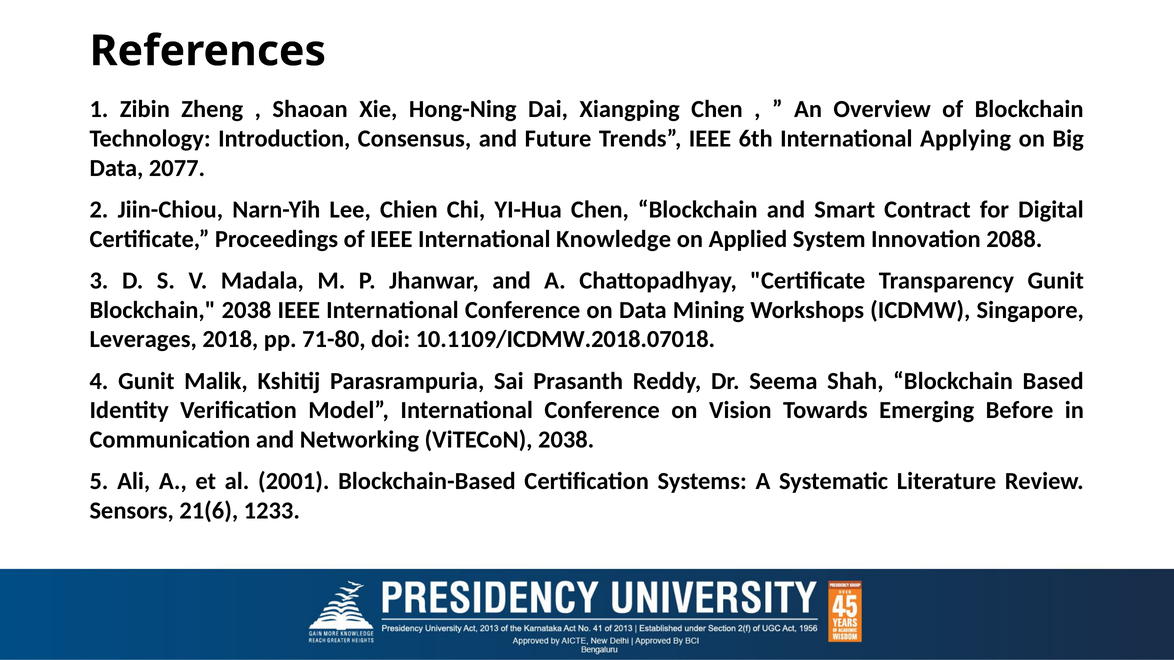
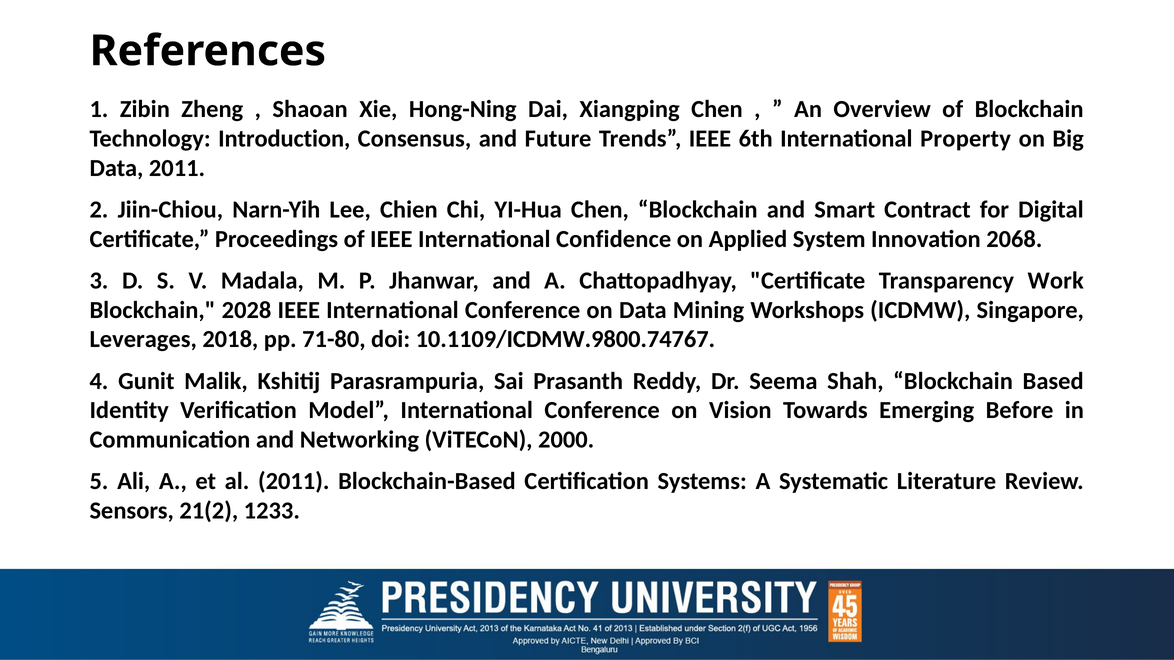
Applying: Applying -> Property (966, 139)
Data 2077: 2077 -> 2011 (177, 168)
Knowledge: Knowledge -> Confidence (614, 239)
2088: 2088 -> 2068 (1014, 239)
Transparency Gunit: Gunit -> Work (1056, 281)
Blockchain 2038: 2038 -> 2028 (247, 310)
10.1109/ICDMW.2018.07018: 10.1109/ICDMW.2018.07018 -> 10.1109/ICDMW.9800.74767 (565, 340)
ViTECoN 2038: 2038 -> 2000 (566, 440)
al 2001: 2001 -> 2011 (294, 482)
21(6: 21(6 -> 21(2 (209, 511)
